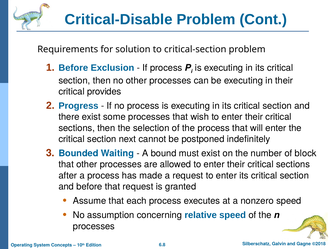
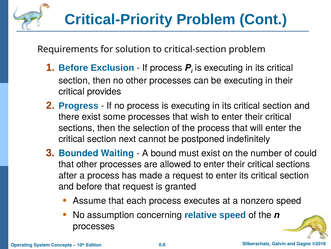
Critical-Disable: Critical-Disable -> Critical-Priority (119, 19)
block: block -> could (306, 153)
